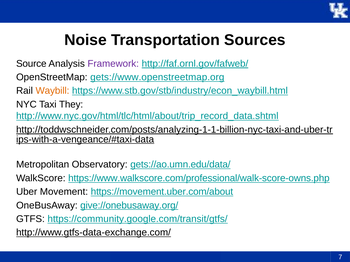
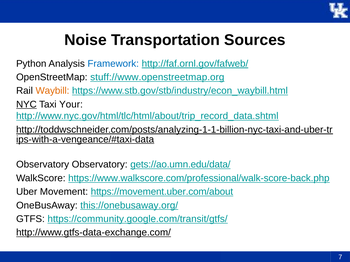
Source: Source -> Python (31, 64)
Framework colour: purple -> blue (113, 64)
gets://www.openstreetmap.org: gets://www.openstreetmap.org -> stuff://www.openstreetmap.org (157, 77)
NYC underline: none -> present (26, 105)
They: They -> Your (71, 105)
Metropolitan: Metropolitan -> Observatory (43, 165)
https://www.walkscore.com/professional/walk-score-owns.php: https://www.walkscore.com/professional/walk-score-owns.php -> https://www.walkscore.com/professional/walk-score-back.php (199, 178)
give://onebusaway.org/: give://onebusaway.org/ -> this://onebusaway.org/ (129, 206)
